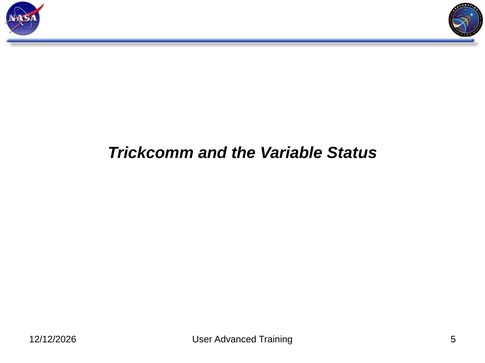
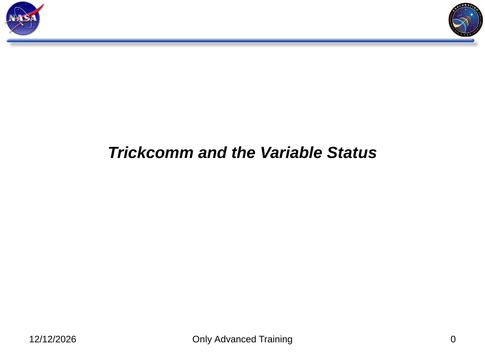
User: User -> Only (202, 340)
5: 5 -> 0 (453, 340)
